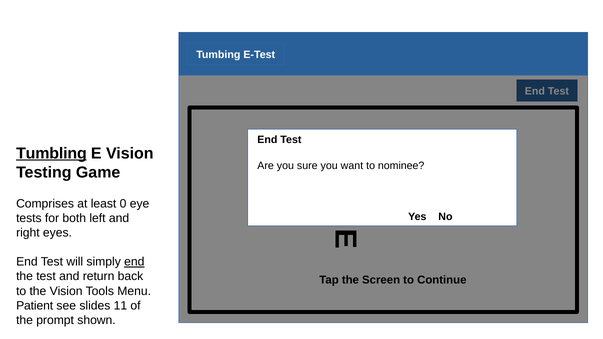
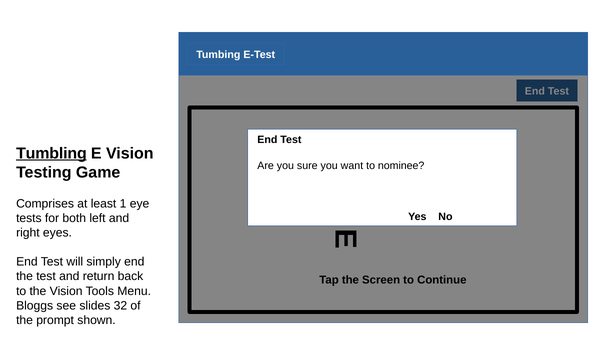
0: 0 -> 1 (123, 204)
end underline: present -> none (134, 262)
Patient: Patient -> Bloggs (35, 306)
11: 11 -> 32 (120, 306)
